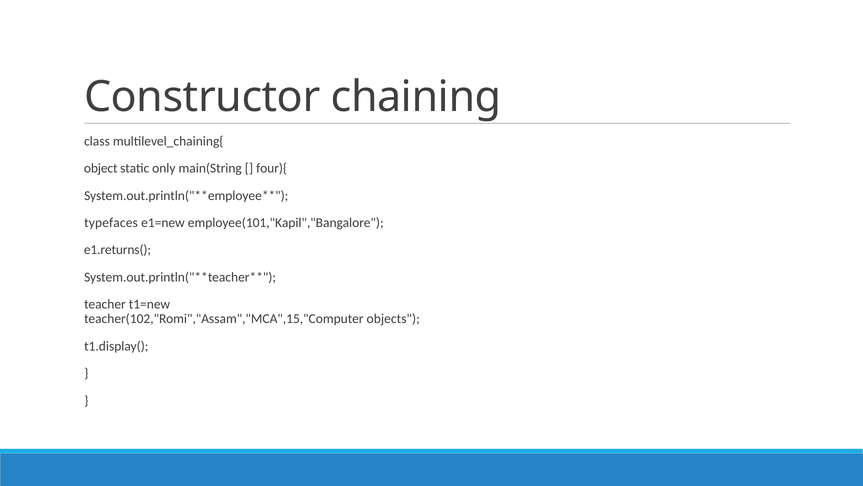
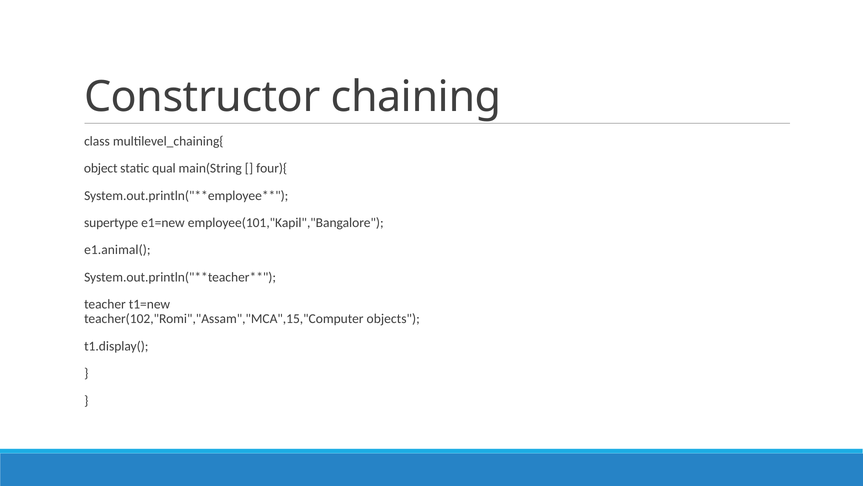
only: only -> qual (164, 168)
typefaces: typefaces -> supertype (111, 223)
e1.returns(: e1.returns( -> e1.animal( (117, 250)
